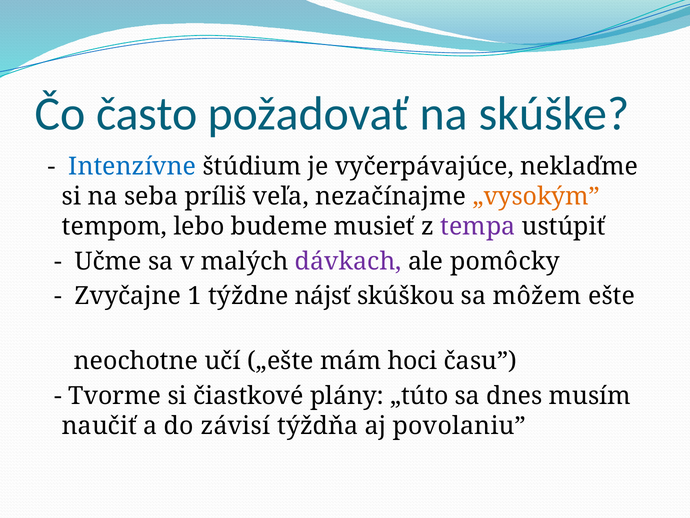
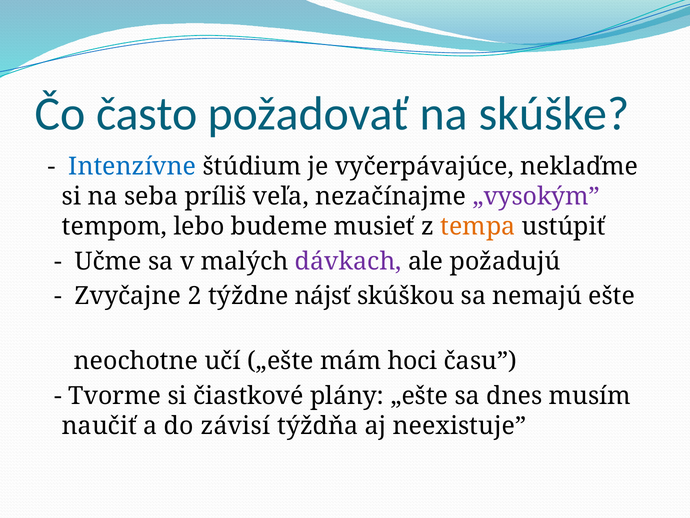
„vysokým colour: orange -> purple (536, 196)
tempa colour: purple -> orange (478, 226)
pomôcky: pomôcky -> požadujú (505, 261)
1: 1 -> 2 (195, 296)
môžem: môžem -> nemajú (537, 296)
plány „túto: „túto -> „ešte (419, 396)
povolaniu: povolaniu -> neexistuje (460, 426)
